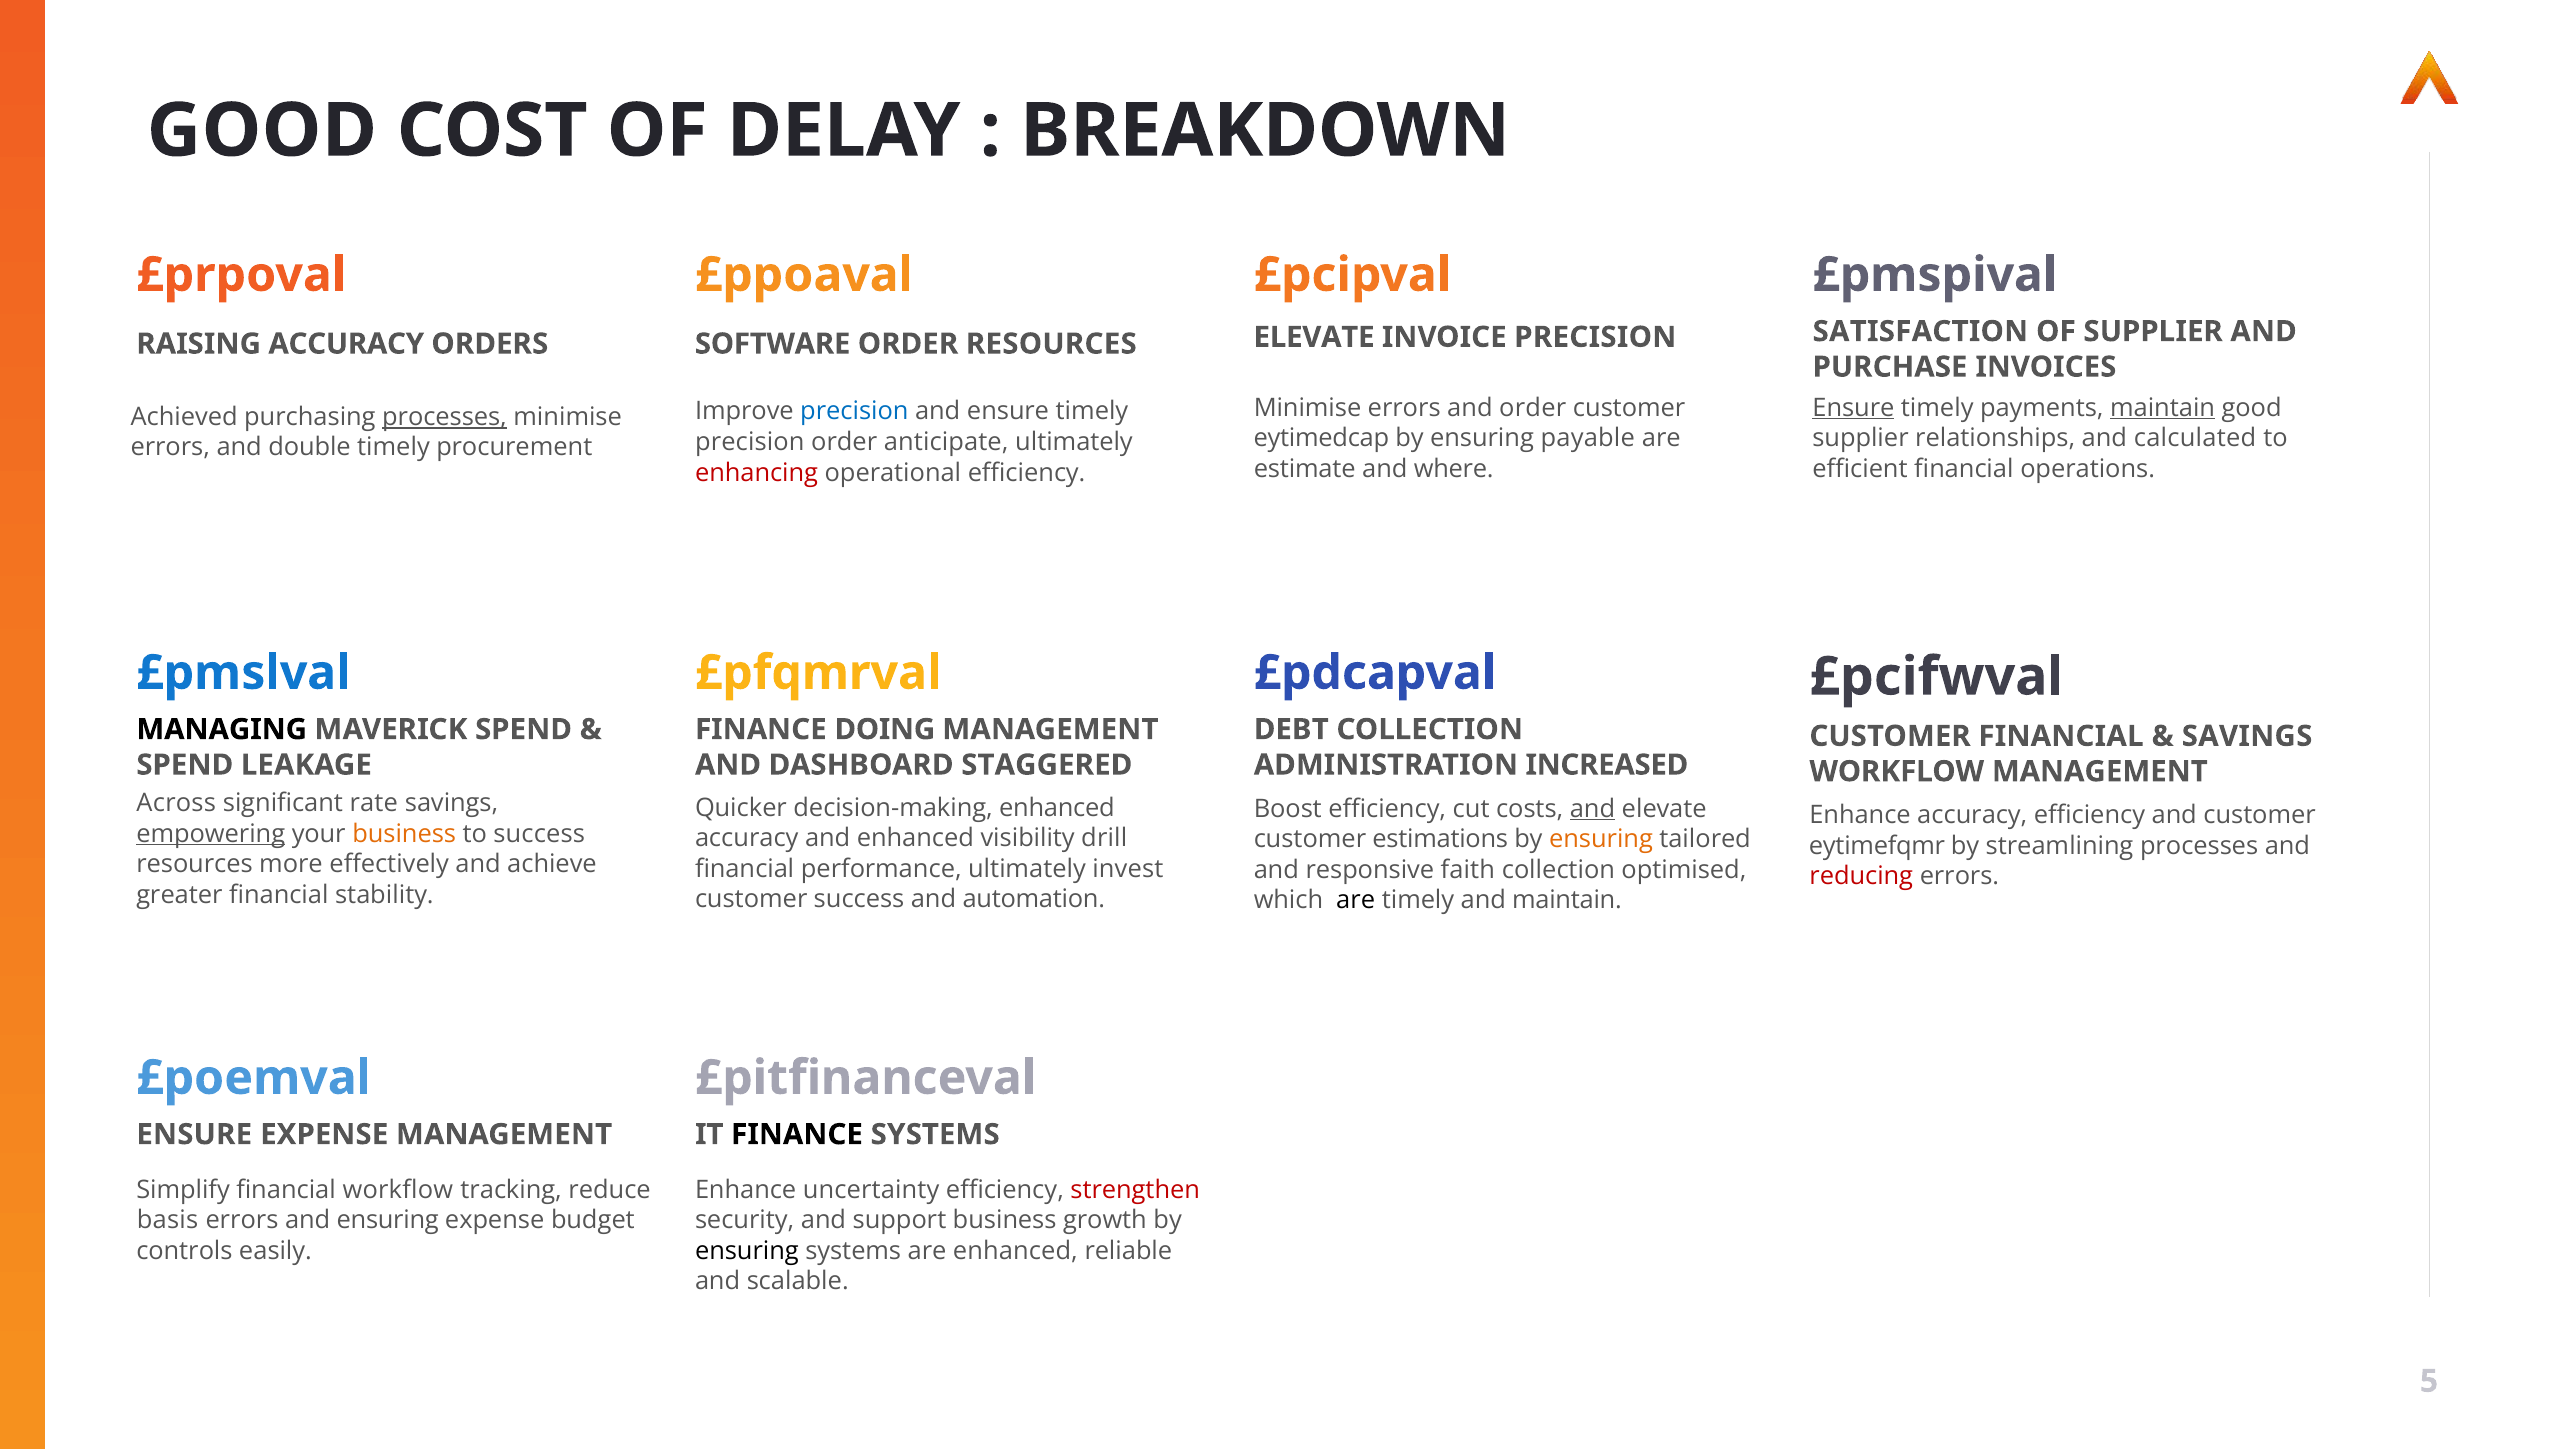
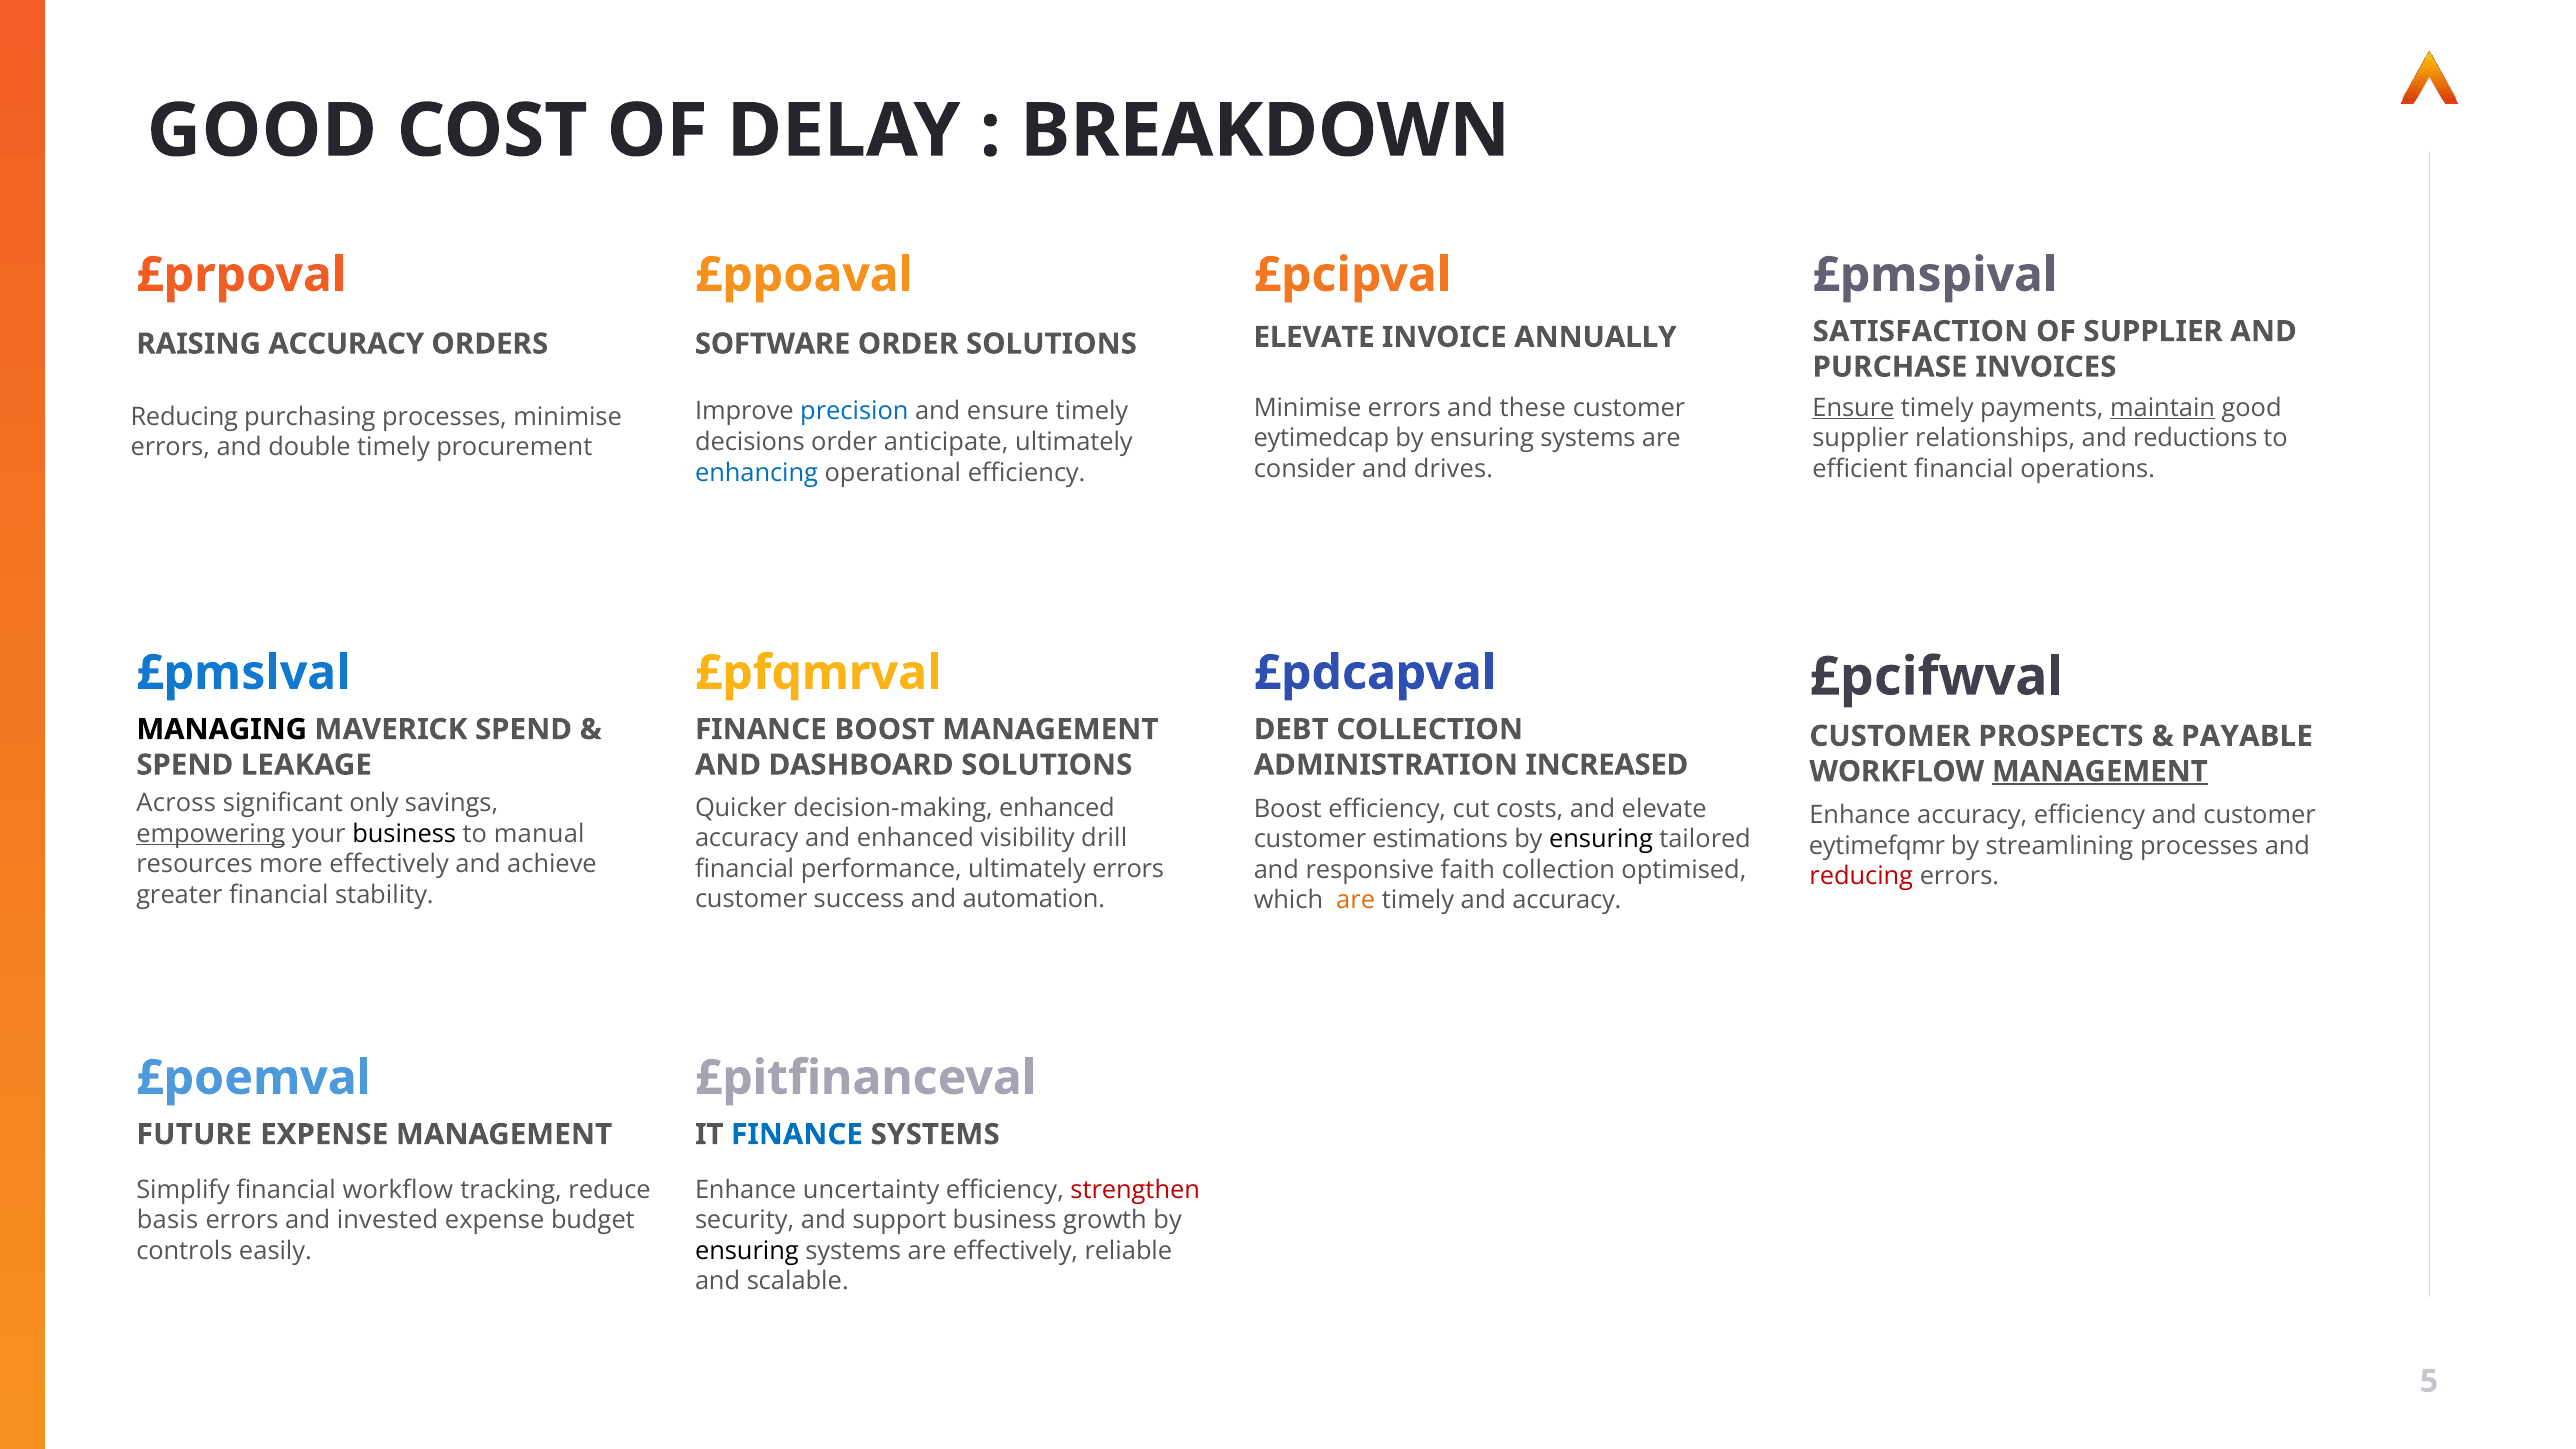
INVOICE PRECISION: PRECISION -> ANNUALLY (1595, 337)
ORDER RESOURCES: RESOURCES -> SOLUTIONS (1051, 344)
and order: order -> these (1533, 408)
Achieved: Achieved -> Reducing (184, 417)
processes underline: present -> none (444, 417)
payable: payable -> systems (1588, 438)
calculated: calculated -> reductions (2195, 438)
precision: precision -> decisions (750, 442)
estimate: estimate -> consider (1305, 469)
where: where -> drives (1453, 469)
enhancing colour: red -> blue (757, 473)
FINANCE DOING: DOING -> BOOST (885, 729)
CUSTOMER FINANCIAL: FINANCIAL -> PROSPECTS (2061, 736)
SAVINGS: SAVINGS -> PAYABLE (2247, 736)
DASHBOARD STAGGERED: STAGGERED -> SOLUTIONS (1047, 765)
MANAGEMENT underline: none -> present (2100, 772)
rate: rate -> only (374, 803)
and underline: present -> none (1592, 809)
business colour: orange -> black (404, 834)
to success: success -> manual (539, 834)
ensuring colour: orange -> black (1601, 839)
ultimately invest: invest -> errors (1128, 869)
are colour: black -> orange (1356, 900)
and maintain: maintain -> accuracy (1567, 900)
ENSURE: ENSURE -> FUTURE (194, 1134)
FINANCE colour: black -> blue (797, 1134)
and ensuring: ensuring -> invested (387, 1220)
are enhanced: enhanced -> effectively (1015, 1251)
